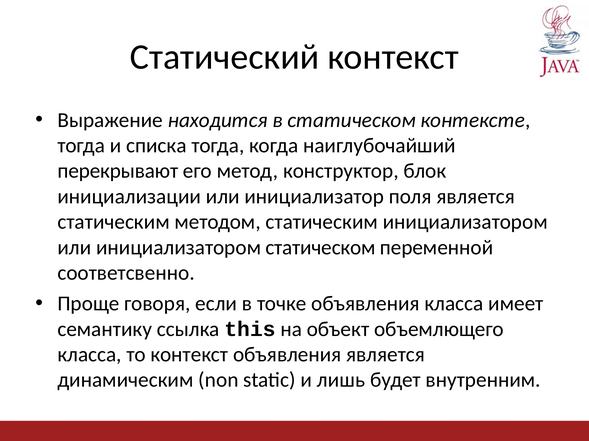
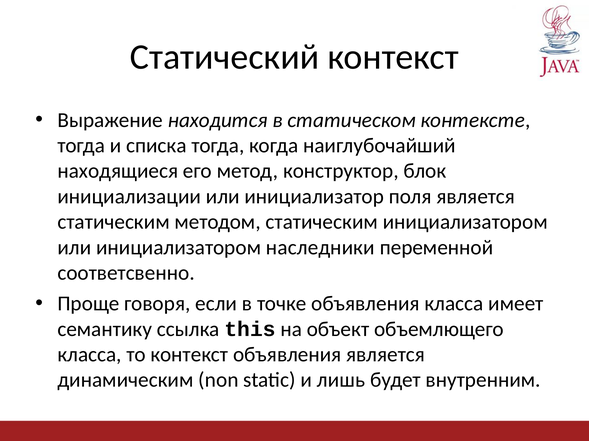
перекрывают: перекрывают -> находящиеся (118, 171)
инициализатором статическом: статическом -> наследники (320, 248)
